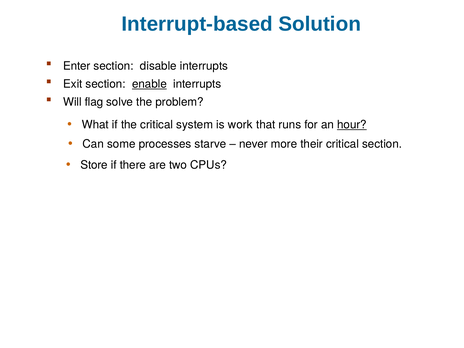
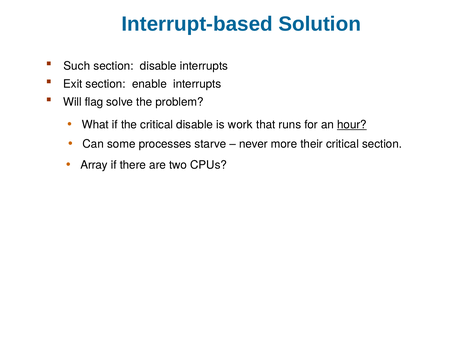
Enter: Enter -> Such (77, 66)
enable underline: present -> none (149, 84)
critical system: system -> disable (195, 125)
Store: Store -> Array (94, 165)
